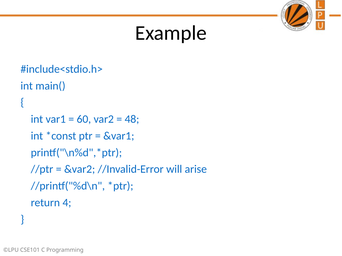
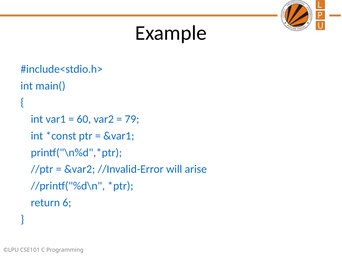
48: 48 -> 79 (132, 119)
4: 4 -> 6 (67, 203)
